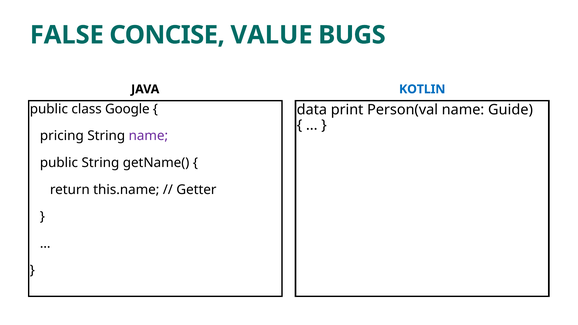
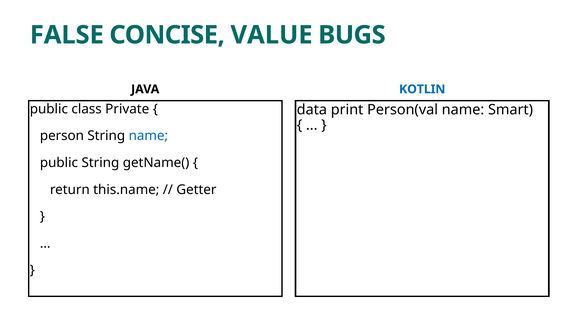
Google: Google -> Private (127, 109)
Guide: Guide -> Smart (511, 110)
pricing: pricing -> person (62, 136)
name colour: purple -> blue (148, 136)
